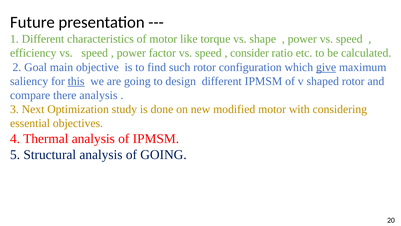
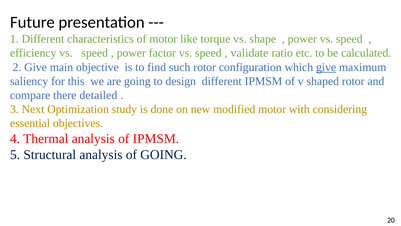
consider: consider -> validate (249, 53)
2 Goal: Goal -> Give (36, 67)
this underline: present -> none (76, 81)
there analysis: analysis -> detailed (98, 95)
